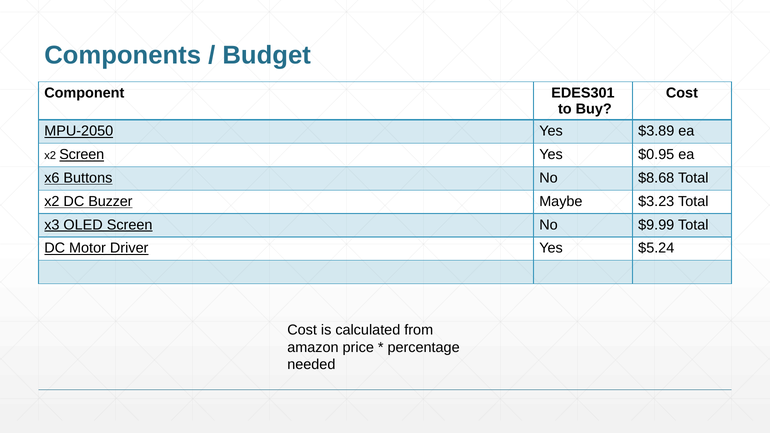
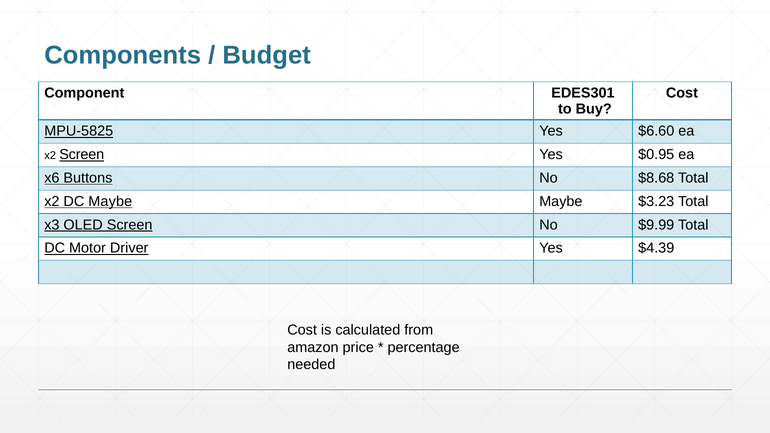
MPU-2050: MPU-2050 -> MPU-5825 (79, 131)
$3.89: $3.89 -> $6.60 (656, 131)
DC Buzzer: Buzzer -> Maybe (110, 201)
$5.24: $5.24 -> $4.39 (656, 248)
